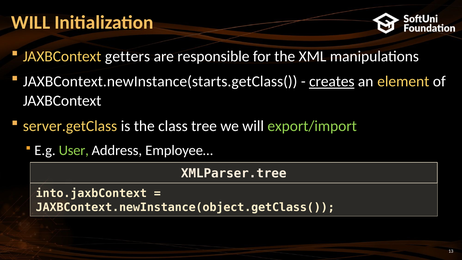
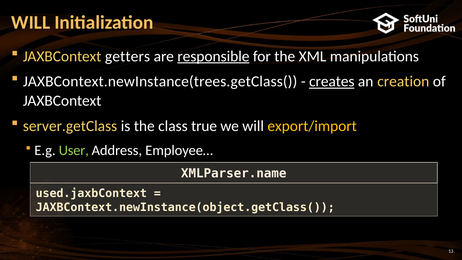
responsible underline: none -> present (213, 56)
JAXBContext.newInstance(starts.getClass(: JAXBContext.newInstance(starts.getClass( -> JAXBContext.newInstance(trees.getClass( (160, 81)
element: element -> creation (403, 81)
tree: tree -> true (204, 126)
export/import colour: light green -> yellow (312, 126)
XMLParser.tree: XMLParser.tree -> XMLParser.name (234, 173)
into.jaxbContext: into.jaxbContext -> used.jaxbContext (91, 193)
